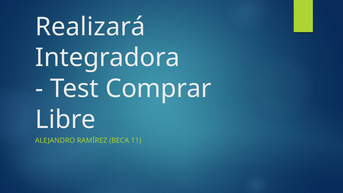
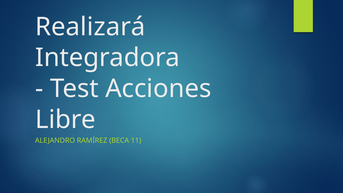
Comprar: Comprar -> Acciones (158, 89)
